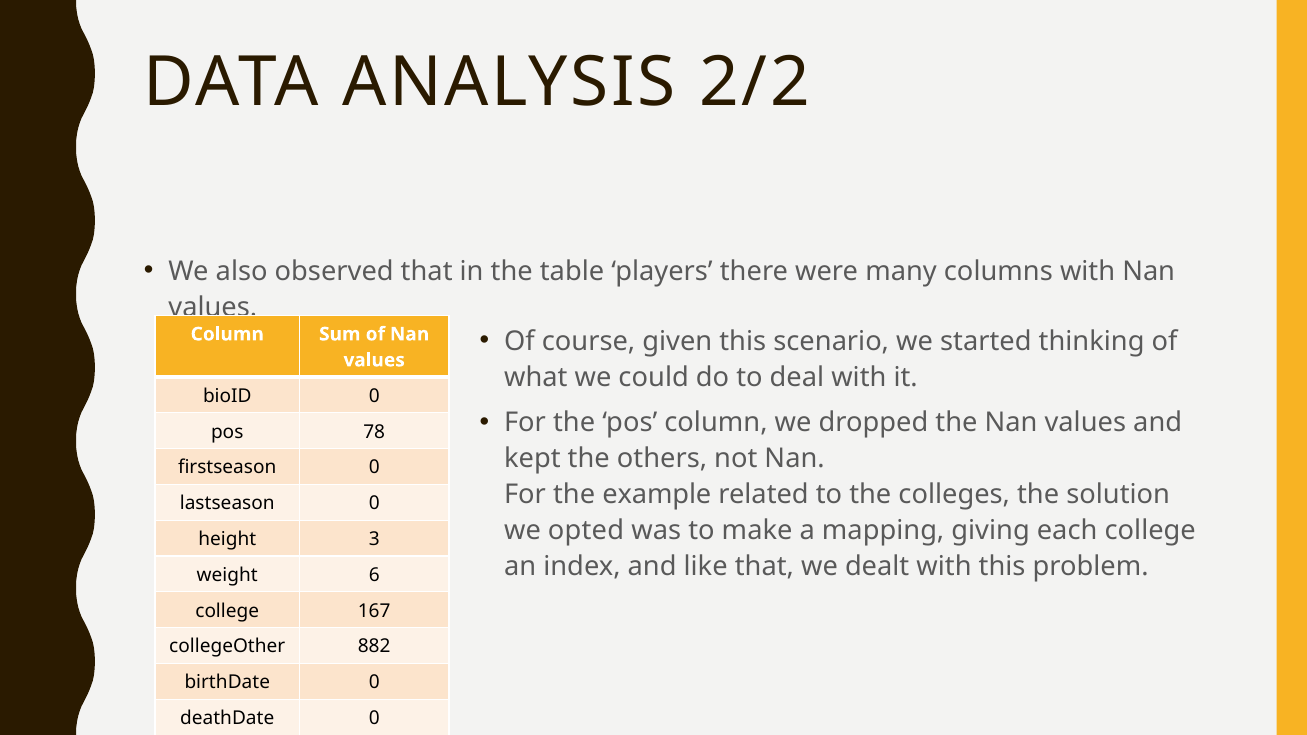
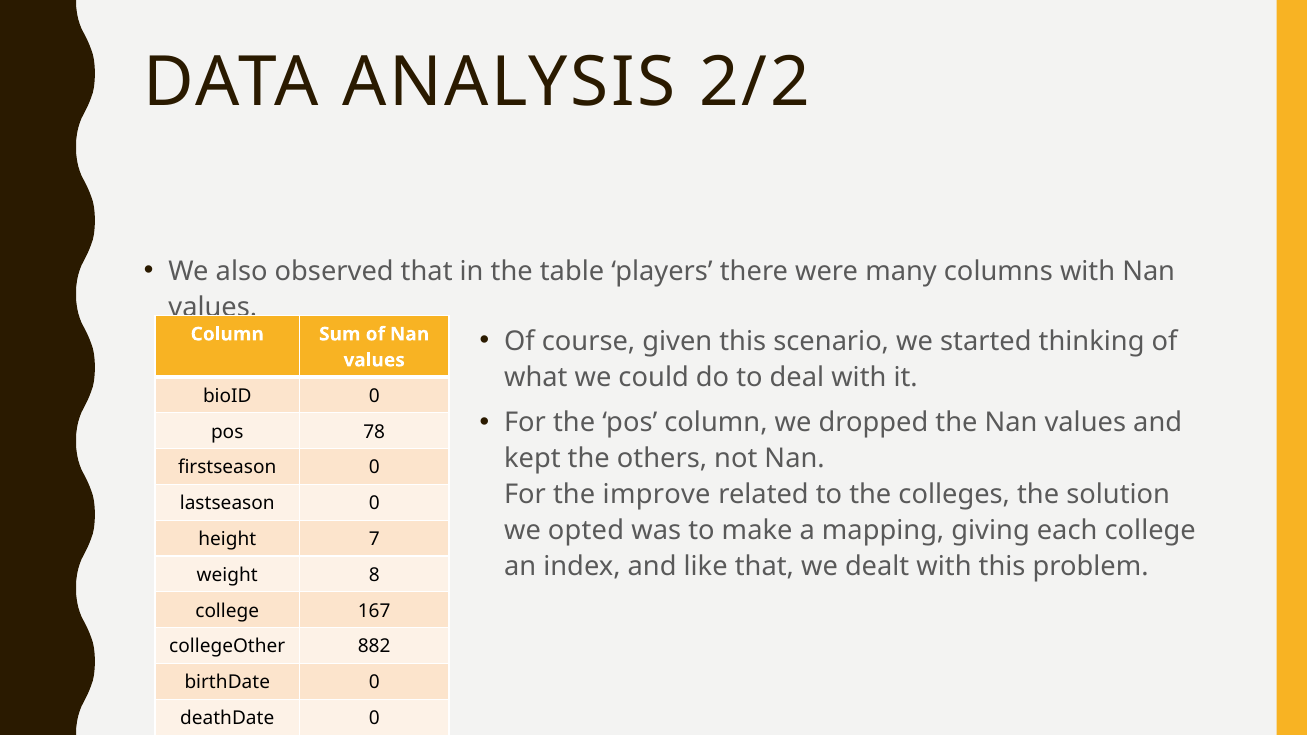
example: example -> improve (657, 495)
3: 3 -> 7 (374, 539)
6: 6 -> 8 (374, 575)
